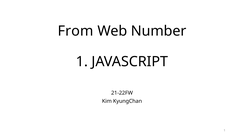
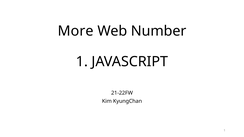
From: From -> More (76, 31)
